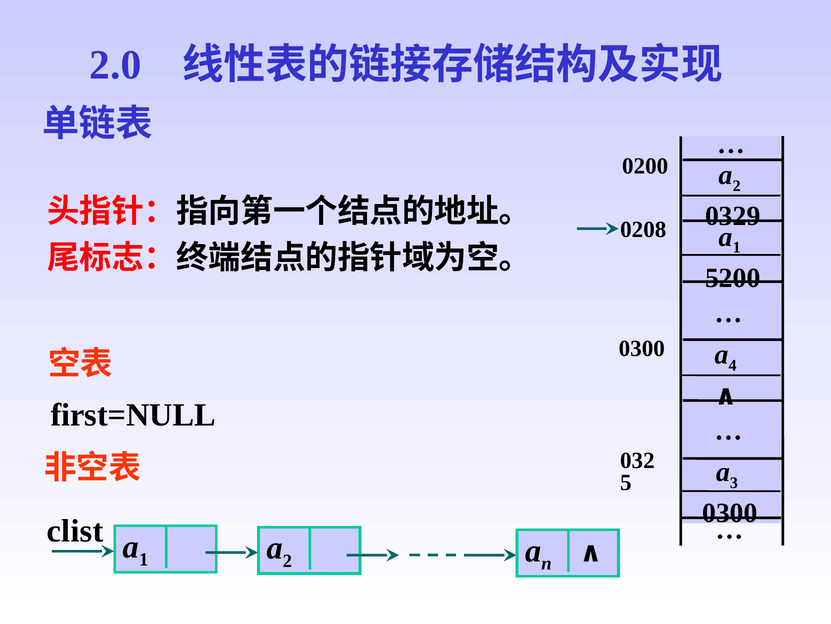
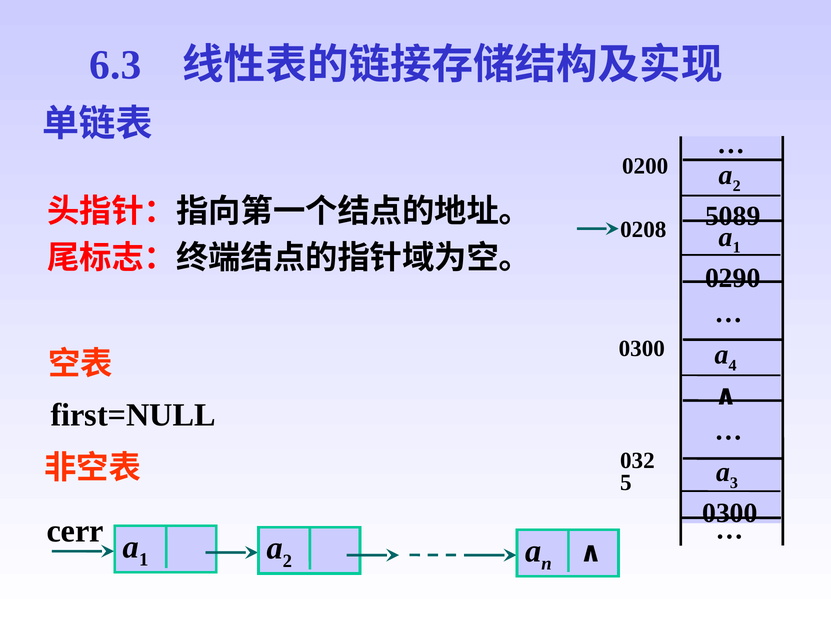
2.0: 2.0 -> 6.3 (115, 65)
0329: 0329 -> 5089 (733, 216)
5200: 5200 -> 0290 (733, 278)
clist: clist -> cerr (75, 531)
